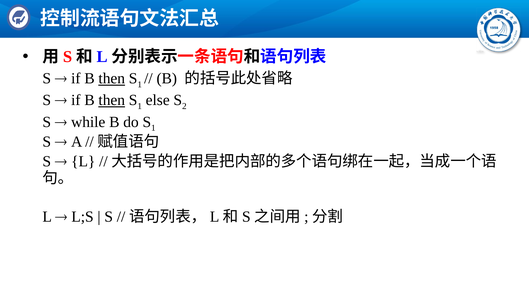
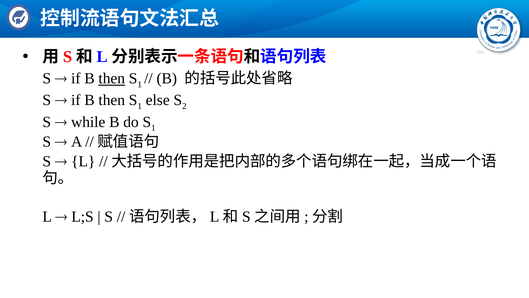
then underline: present -> none (112, 100)
